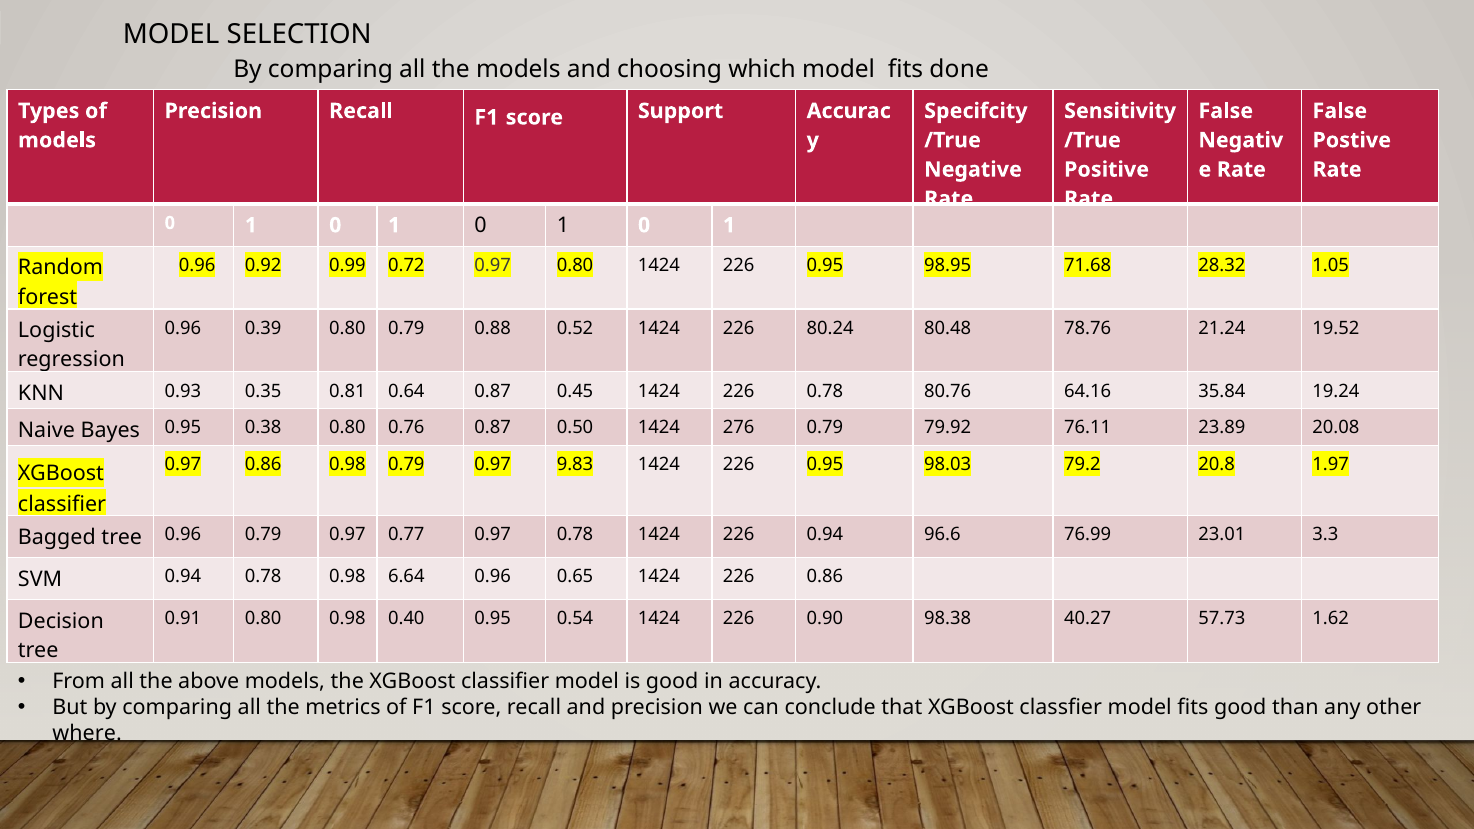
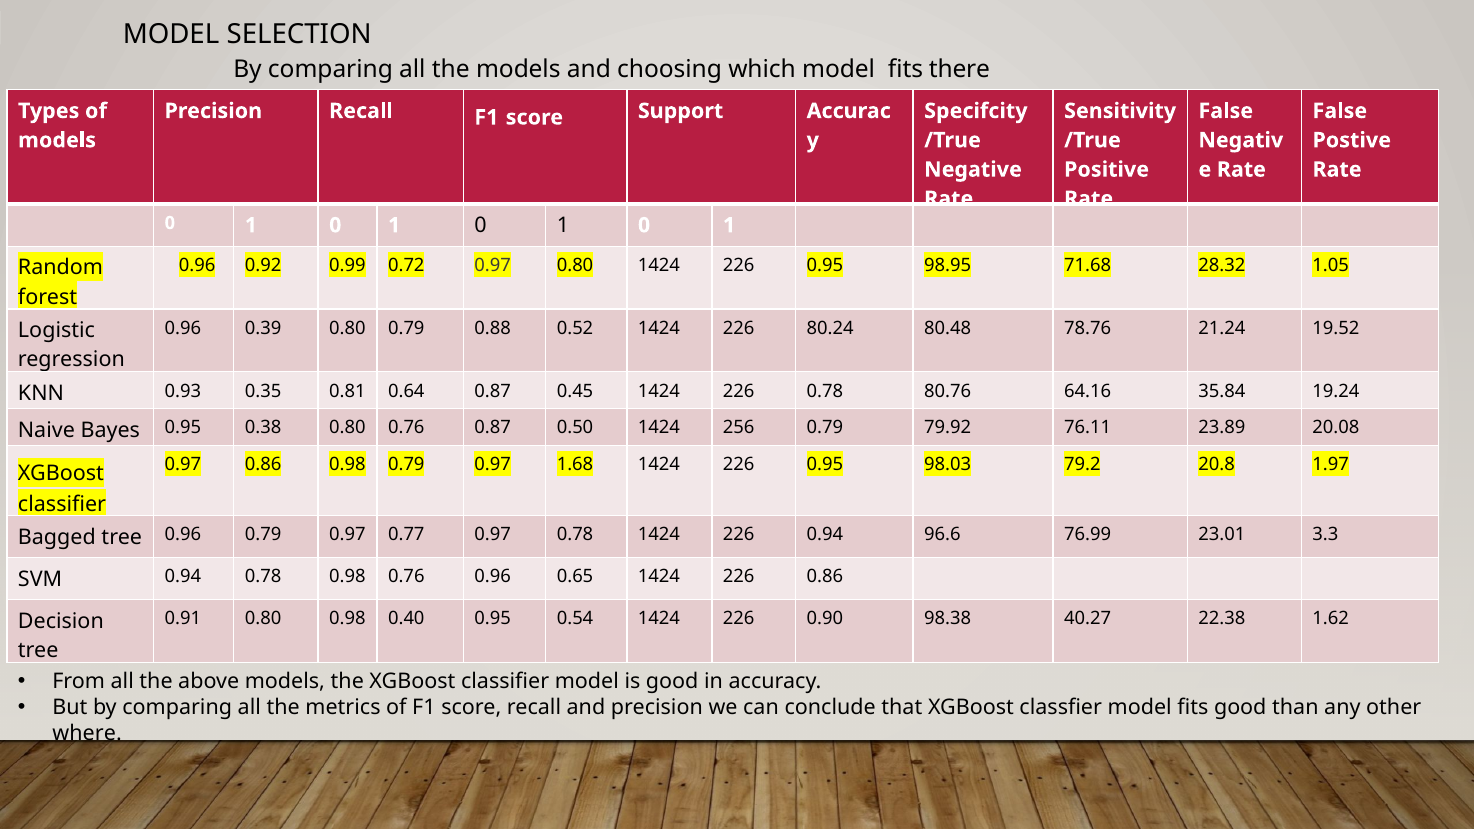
done: done -> there (959, 69)
276: 276 -> 256 (739, 428)
9.83: 9.83 -> 1.68 (575, 465)
0.98 6.64: 6.64 -> 0.76 (406, 577)
57.73: 57.73 -> 22.38 (1222, 619)
